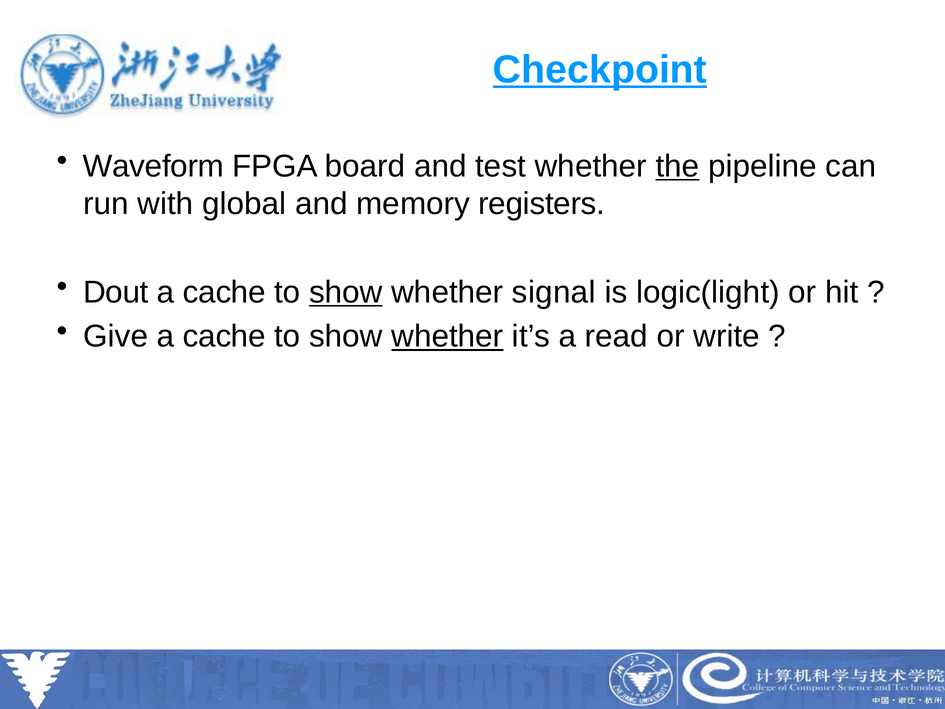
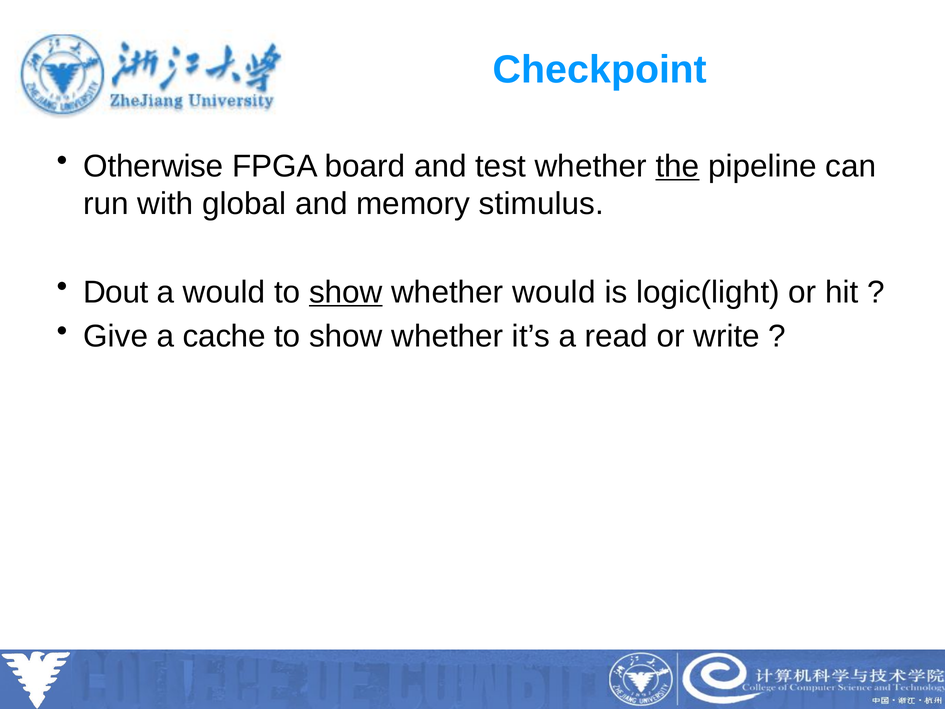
Checkpoint underline: present -> none (600, 70)
Waveform: Waveform -> Otherwise (153, 166)
registers: registers -> stimulus (541, 204)
cache: cache -> would (224, 292)
whether signal: signal -> would (554, 292)
whether underline: present -> none (447, 336)
